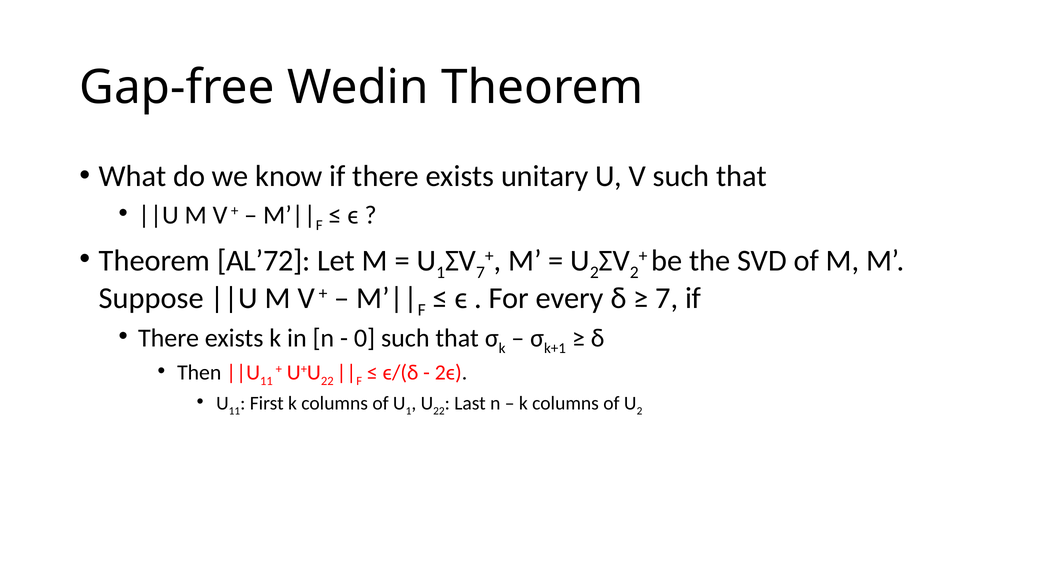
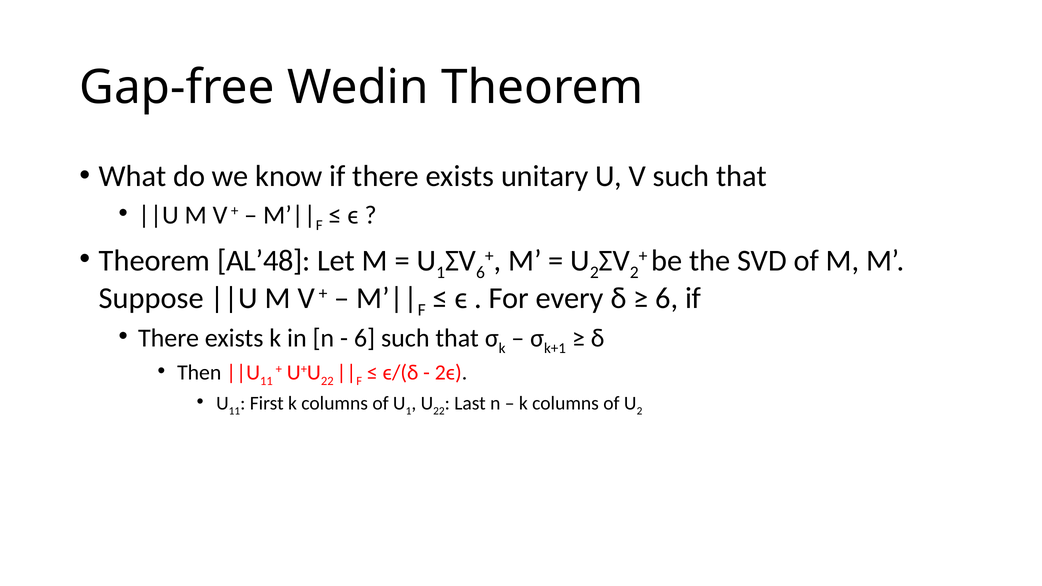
AL’72: AL’72 -> AL’48 (264, 261)
7: 7 -> 6 (481, 273)
7: 7 -> 6 (667, 298)
0: 0 -> 6 (365, 338)
